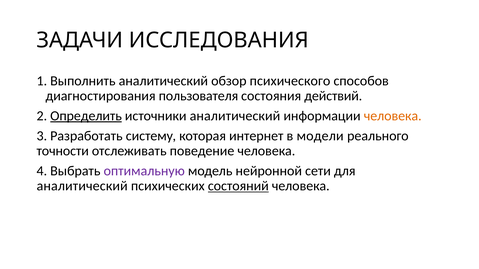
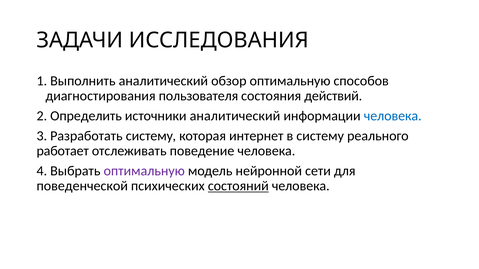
обзор психического: психического -> оптимальную (290, 81)
Определить underline: present -> none (86, 116)
человека colour: orange -> blue (393, 116)
в модели: модели -> систему (320, 136)
точности: точности -> работает (63, 151)
аналитический: аналитический -> поведенческой (82, 186)
